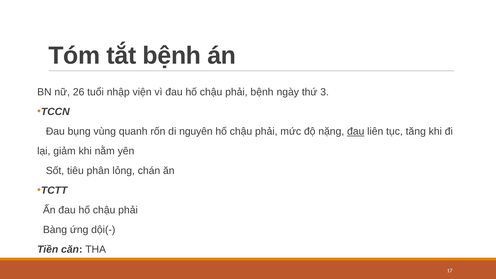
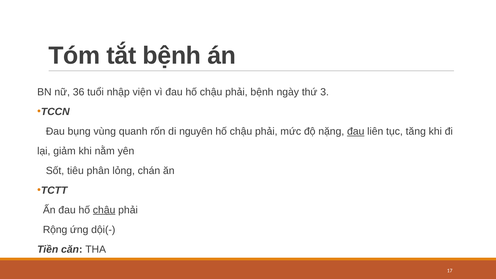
26: 26 -> 36 (79, 92)
chậu underline: none -> present (104, 210)
Bàng: Bàng -> Rộng (55, 230)
